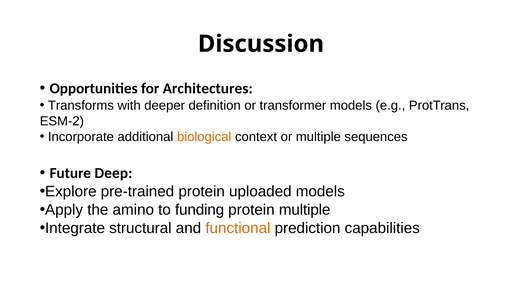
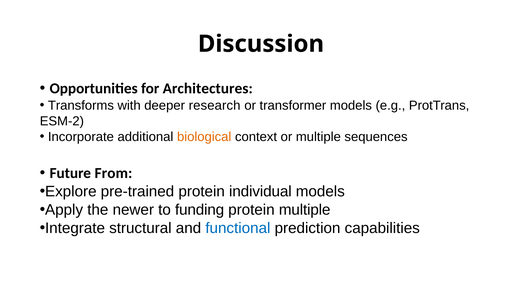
definition: definition -> research (215, 105)
Deep: Deep -> From (113, 173)
uploaded: uploaded -> individual (260, 191)
amino: amino -> newer (133, 210)
functional colour: orange -> blue (238, 228)
